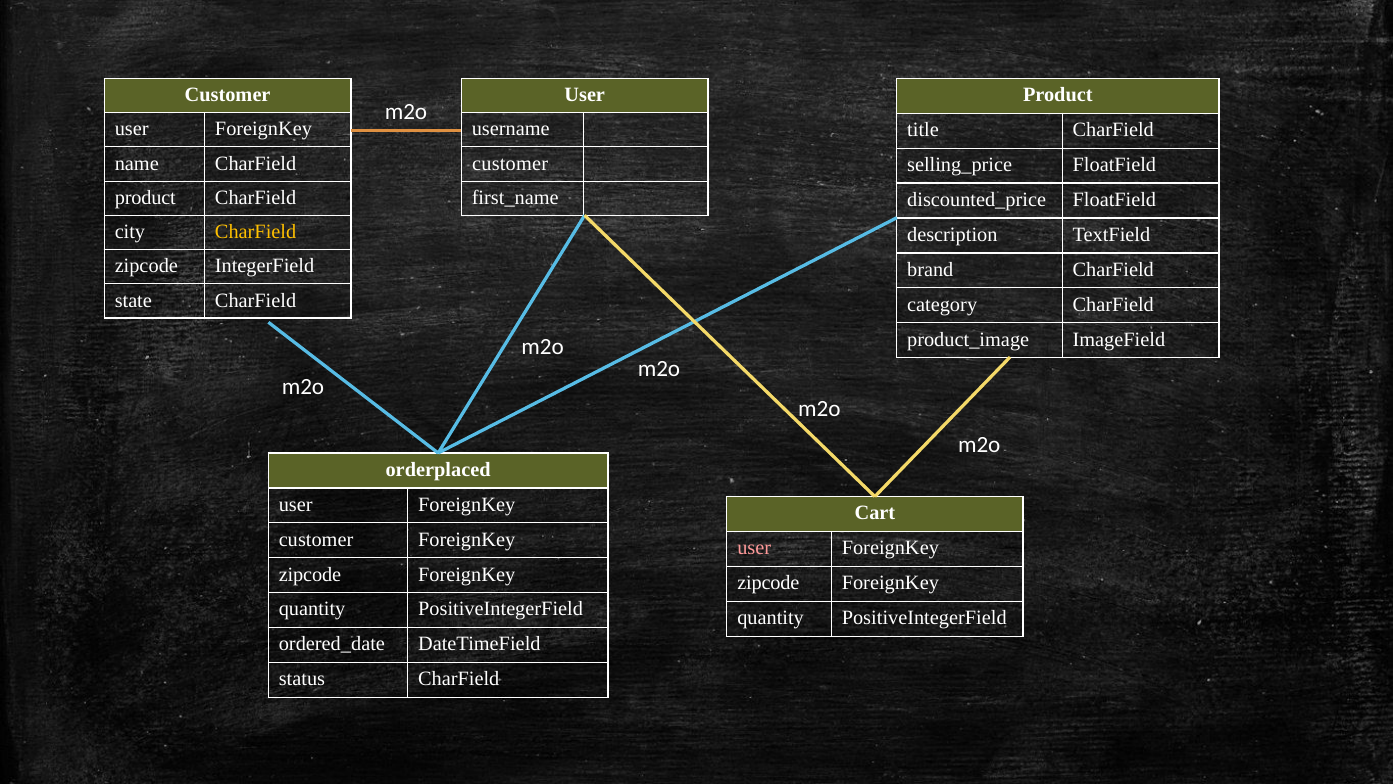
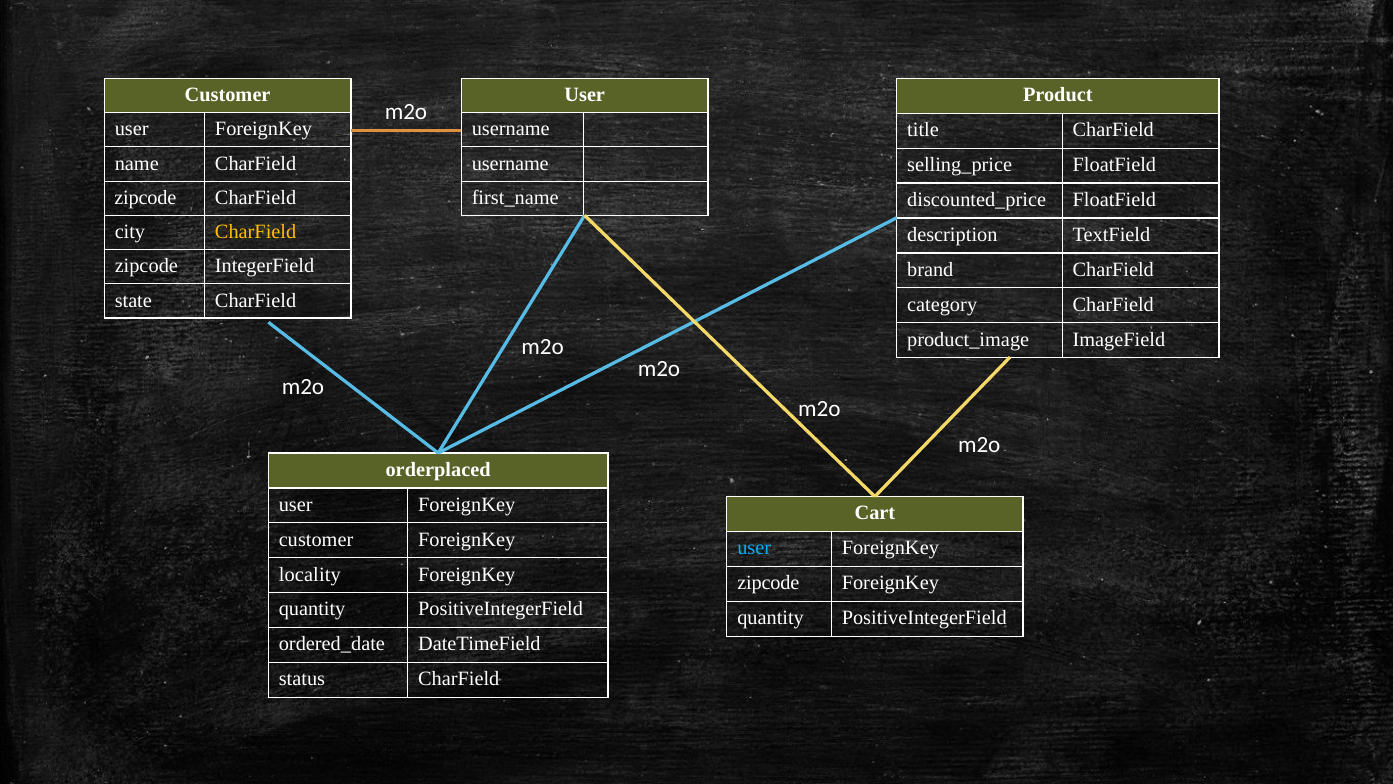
customer: customer -> username (510, 163)
product: product -> zipcode (145, 198)
user colour: pink -> light blue (754, 548)
zipcode: zipcode -> locality (310, 574)
